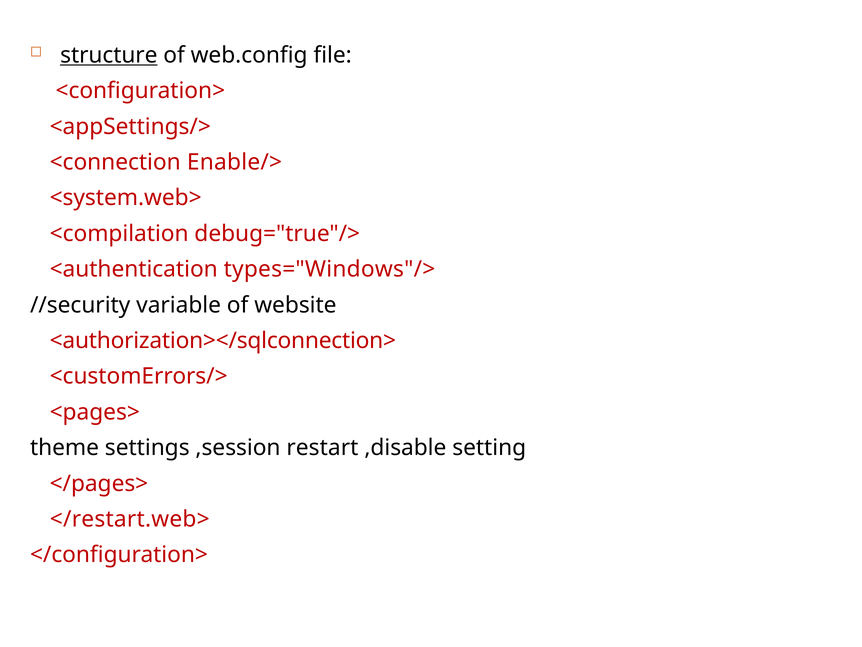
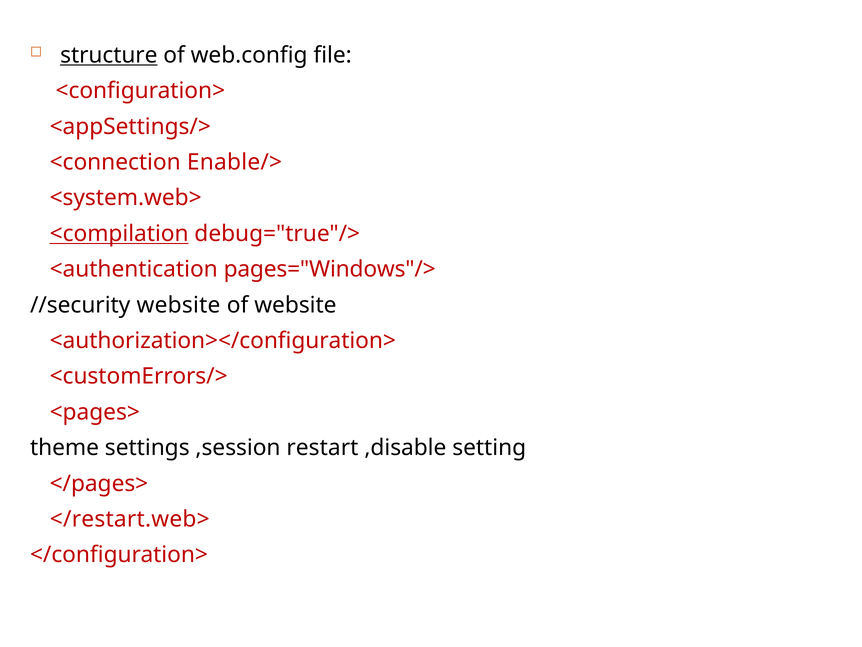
<compilation underline: none -> present (119, 233)
types="Windows"/>: types="Windows"/> -> pages="Windows"/> (330, 269)
//security variable: variable -> website (178, 305)
<authorization></sqlconnection>: <authorization></sqlconnection> -> <authorization></configuration> (223, 340)
